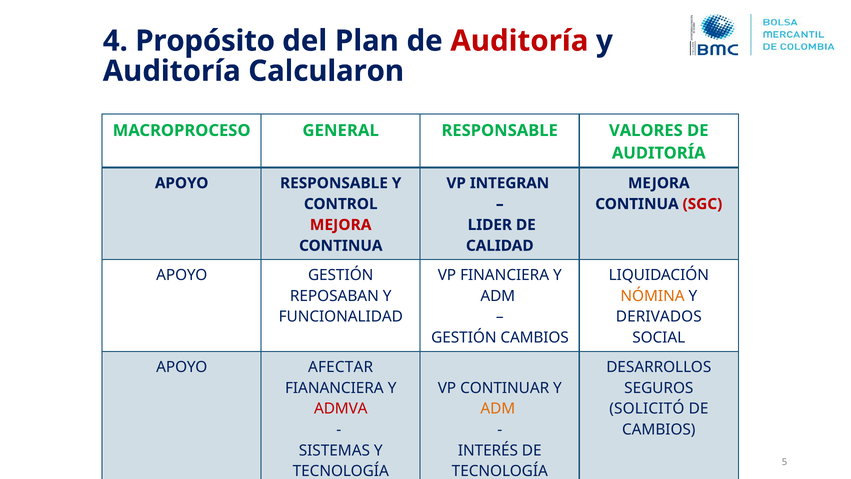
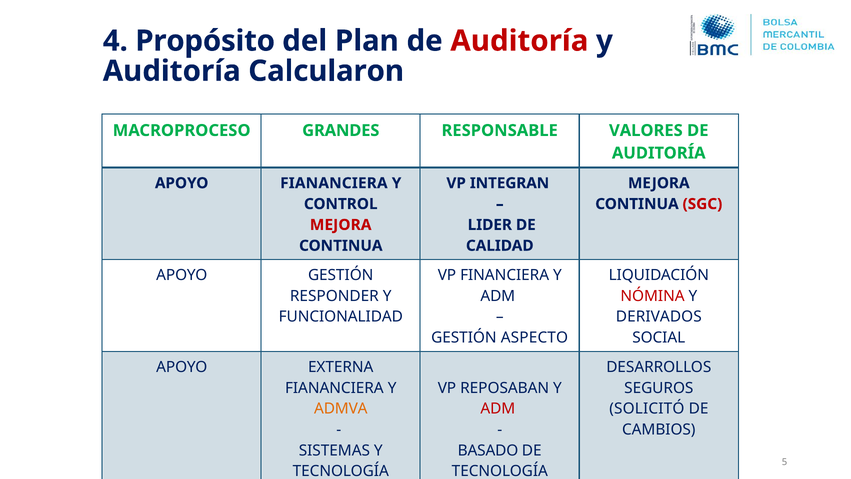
GENERAL: GENERAL -> GRANDES (341, 130)
APOYO RESPONSABLE: RESPONSABLE -> FIANANCIERA (334, 183)
REPOSABAN: REPOSABAN -> RESPONDER (334, 296)
NÓMINA colour: orange -> red (653, 296)
GESTIÓN CAMBIOS: CAMBIOS -> ASPECTO (534, 337)
AFECTAR: AFECTAR -> EXTERNA (341, 367)
CONTINUAR: CONTINUAR -> REPOSABAN (505, 388)
ADMVA colour: red -> orange (341, 409)
ADM colour: orange -> red (498, 409)
INTERÉS: INTERÉS -> BASADO (488, 450)
